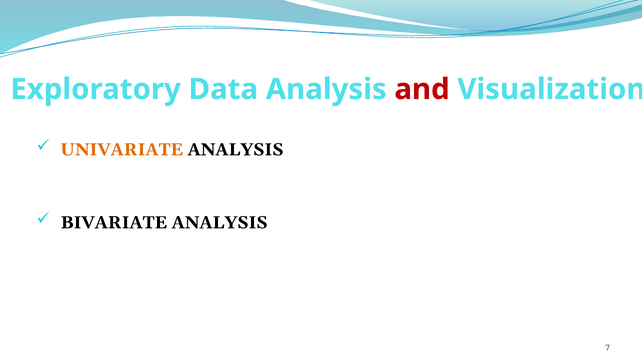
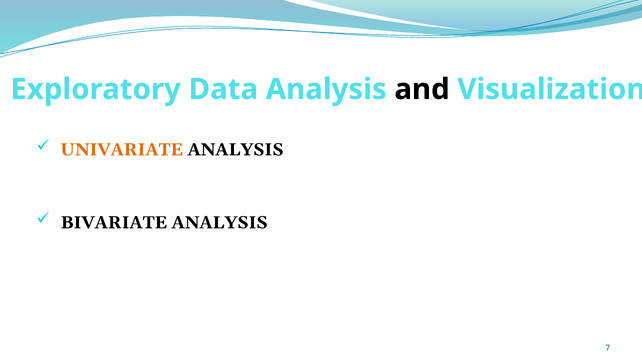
and colour: red -> black (422, 89)
